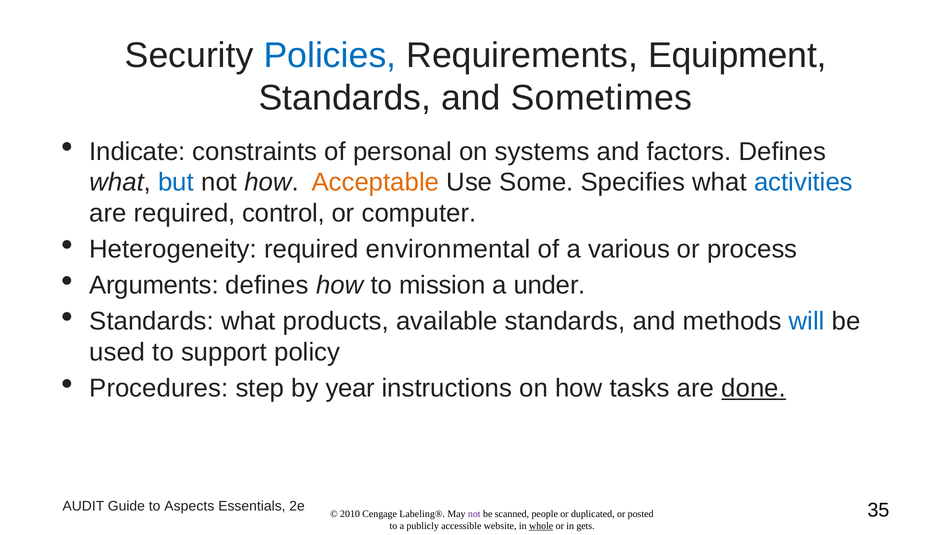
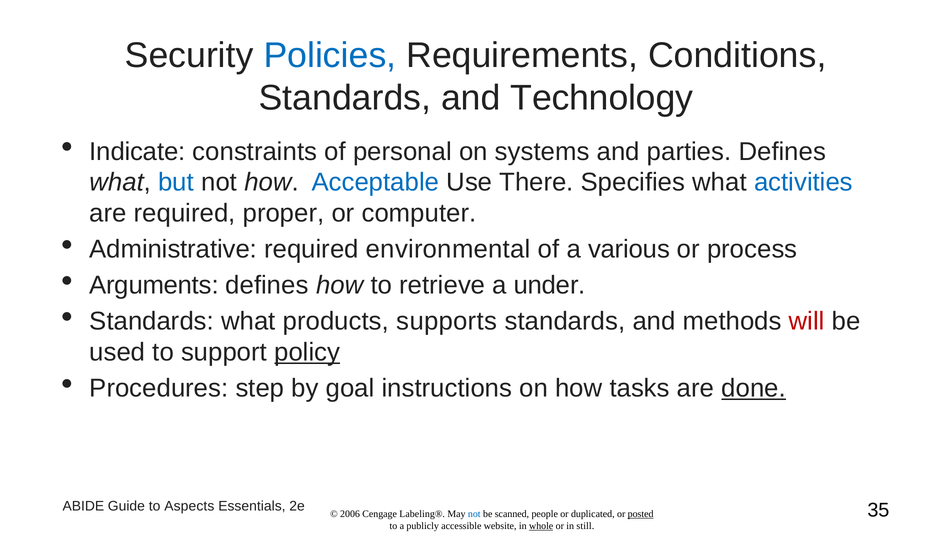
Equipment: Equipment -> Conditions (737, 55)
Sometimes: Sometimes -> Technology (602, 98)
factors: factors -> parties (689, 152)
Acceptable colour: orange -> blue (375, 183)
Some: Some -> There (536, 183)
control: control -> proper (284, 214)
Heterogeneity: Heterogeneity -> Administrative (173, 250)
mission: mission -> retrieve (442, 286)
available: available -> supports (447, 322)
will colour: blue -> red (807, 322)
policy underline: none -> present (307, 353)
year: year -> goal (350, 389)
AUDIT: AUDIT -> ABIDE (83, 507)
2010: 2010 -> 2006 (350, 515)
not colour: purple -> blue (474, 515)
posted underline: none -> present (641, 515)
gets: gets -> still (585, 526)
